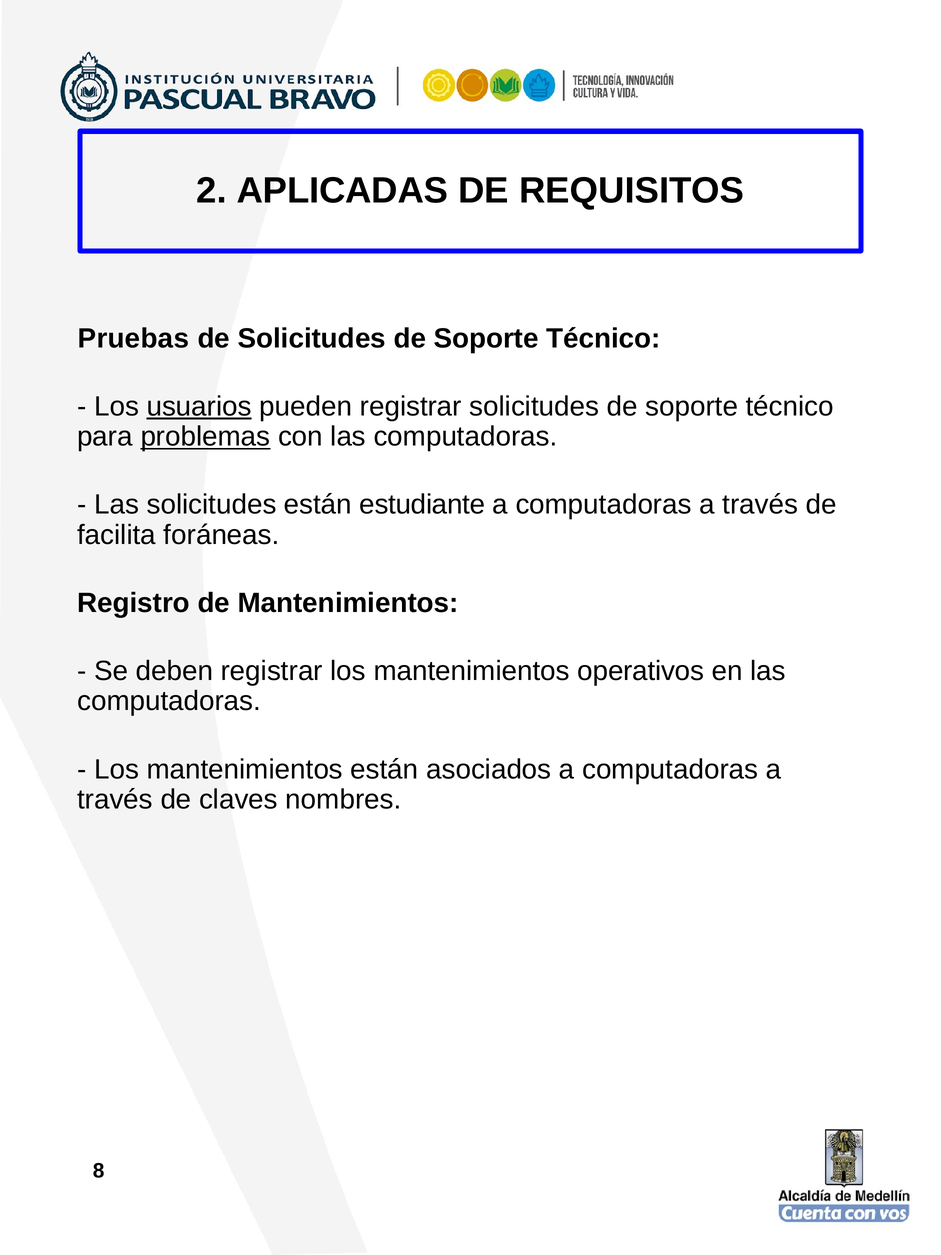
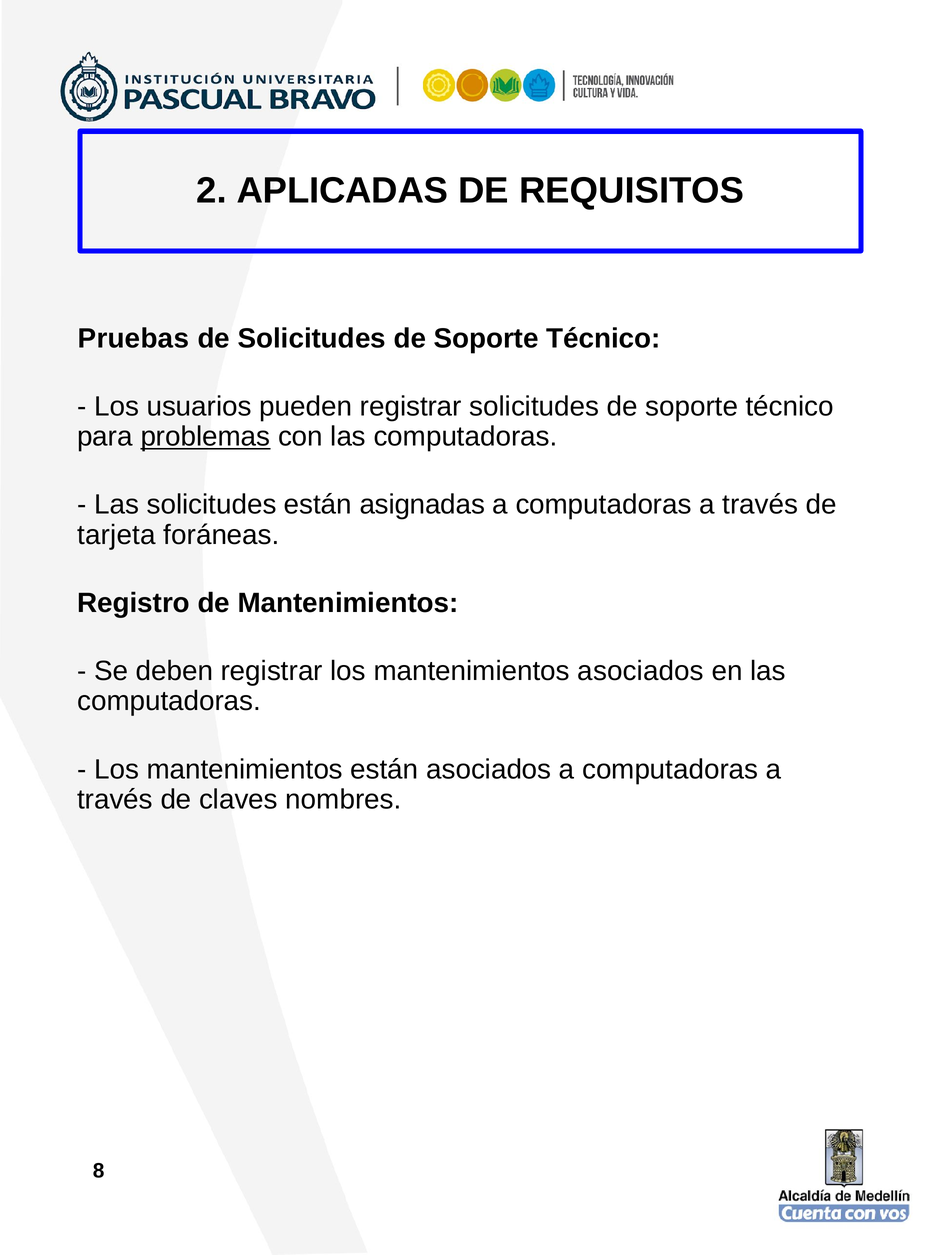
usuarios underline: present -> none (199, 406)
estudiante: estudiante -> asignadas (422, 505)
facilita: facilita -> tarjeta (116, 535)
mantenimientos operativos: operativos -> asociados (641, 671)
